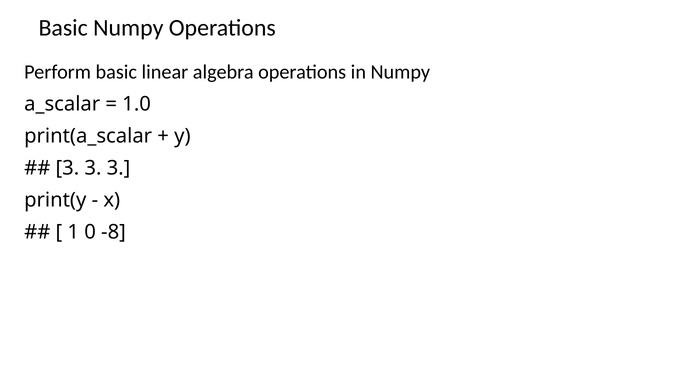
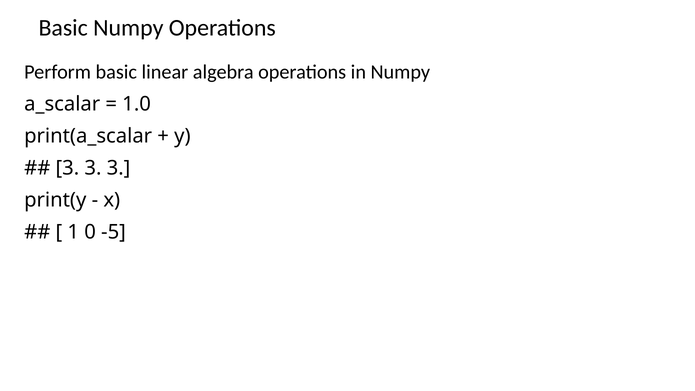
-8: -8 -> -5 (113, 232)
